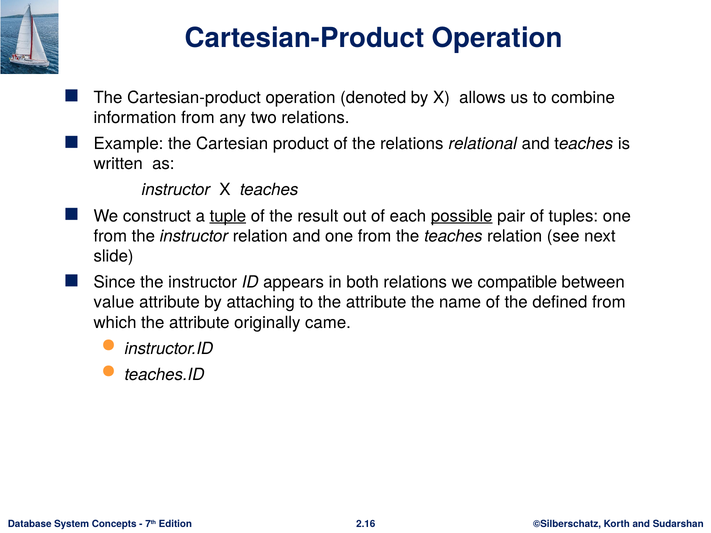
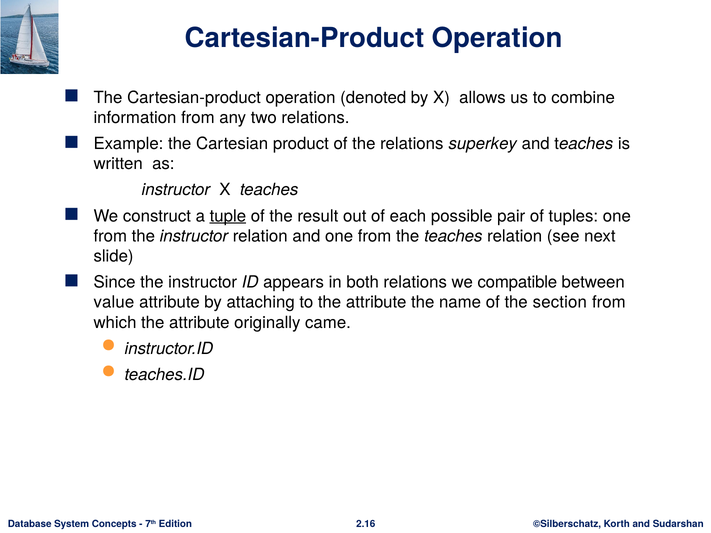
relational: relational -> superkey (483, 144)
possible underline: present -> none (462, 216)
defined: defined -> section (560, 303)
